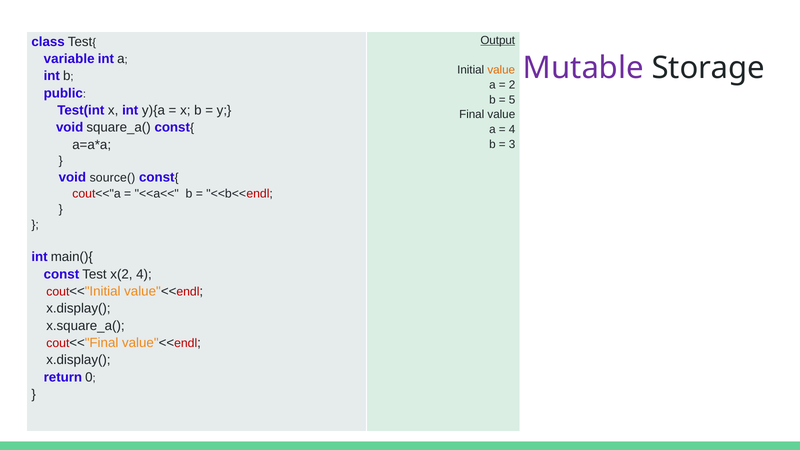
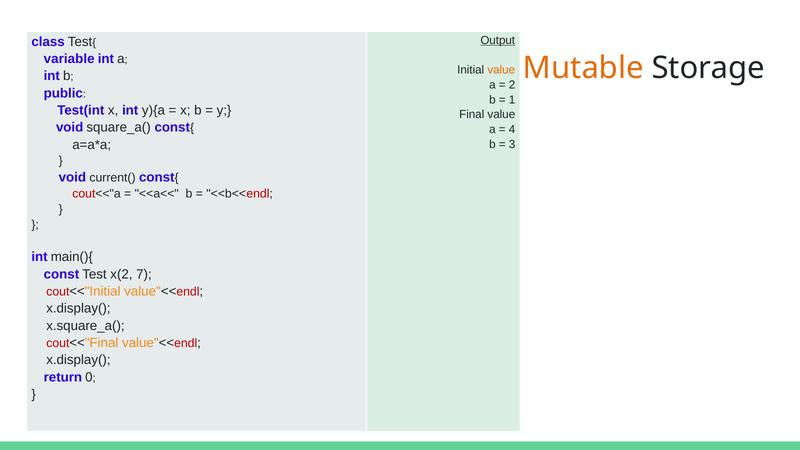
Mutable colour: purple -> orange (583, 68)
5: 5 -> 1 (512, 100)
source(: source( -> current( (113, 178)
x(2 4: 4 -> 7 (144, 274)
